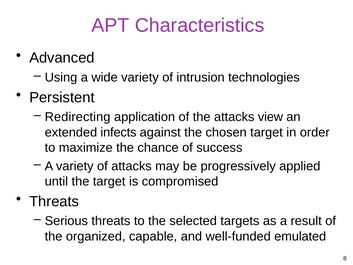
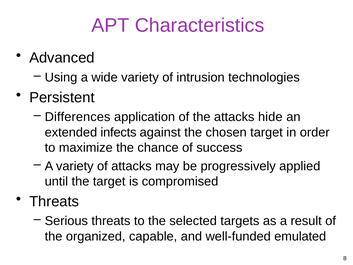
Redirecting: Redirecting -> Differences (78, 117)
view: view -> hide (270, 117)
